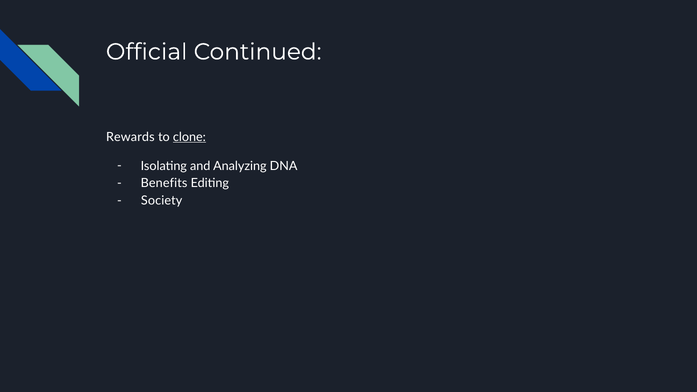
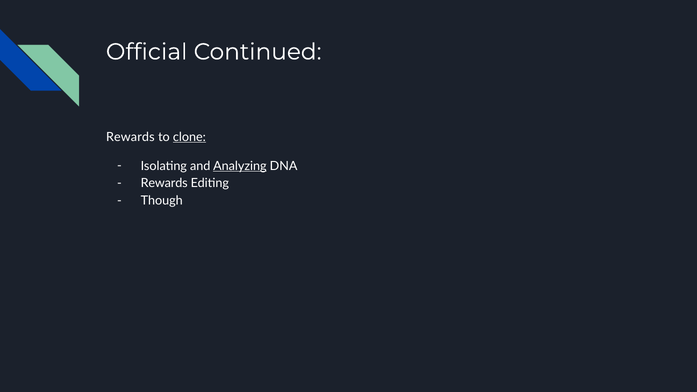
Analyzing underline: none -> present (240, 166)
Benefits: Benefits -> Rewards (164, 183)
Society: Society -> Though (162, 201)
